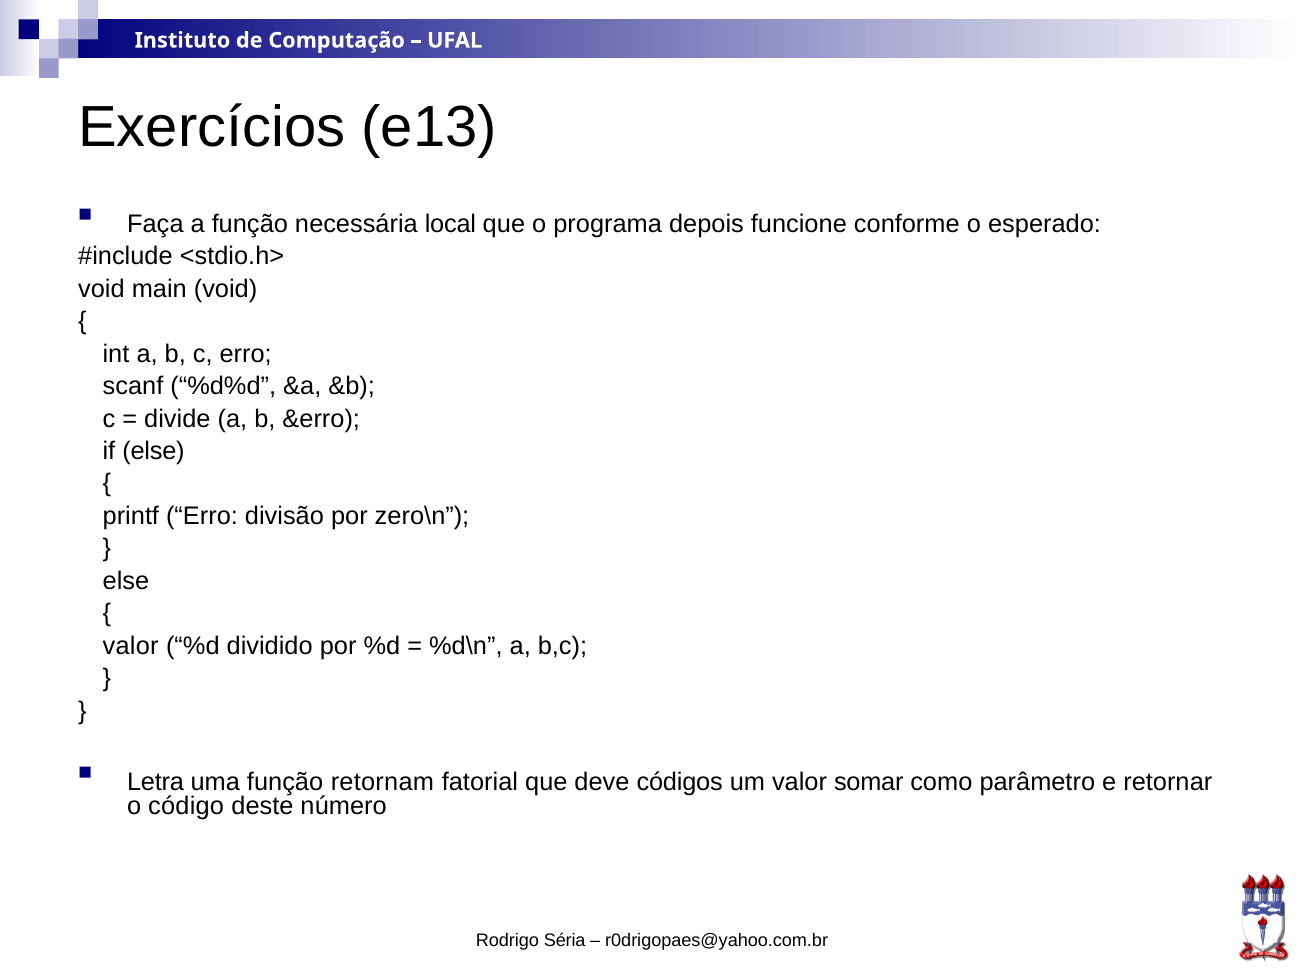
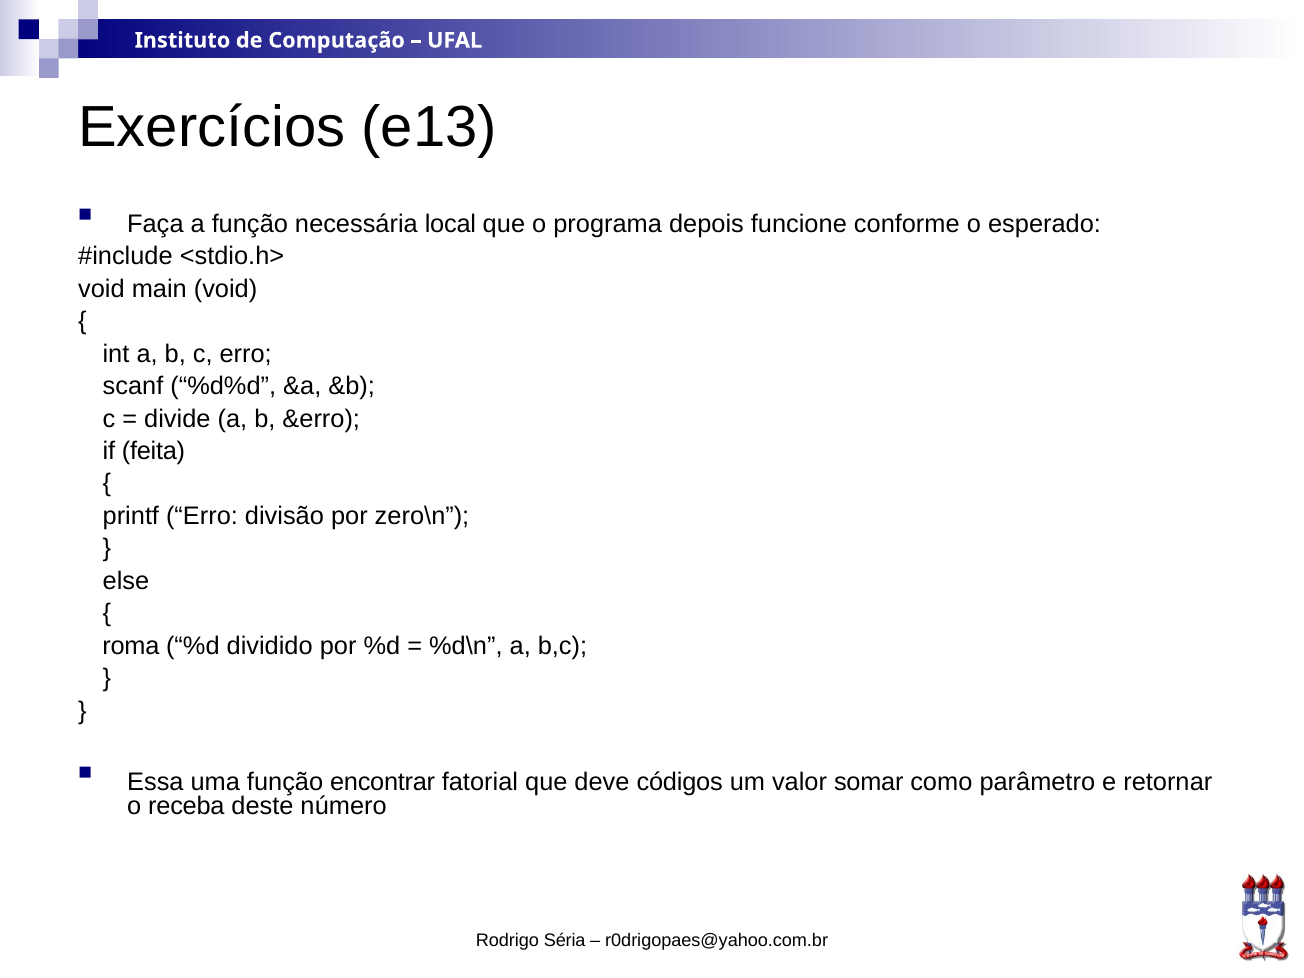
if else: else -> feita (154, 451)
valor: valor -> roma (131, 646)
Letra: Letra -> Essa (155, 782)
retornam: retornam -> encontrar (383, 782)
código: código -> receba (186, 806)
